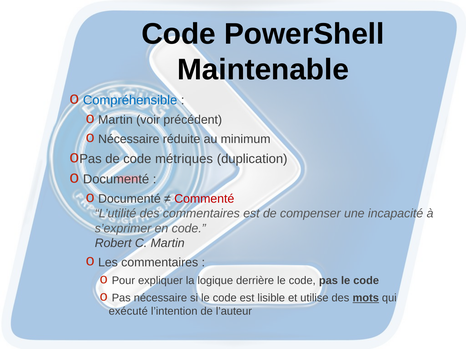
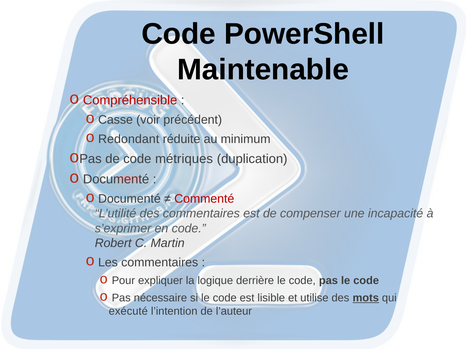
Compréhensible colour: blue -> red (130, 100)
Martin: Martin -> Casse (115, 120)
Nécessaire: Nécessaire -> Redondant (129, 139)
